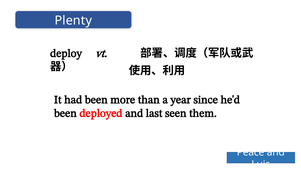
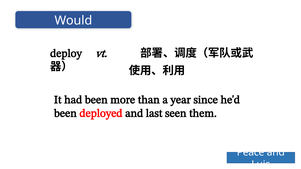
Plenty: Plenty -> Would (73, 21)
